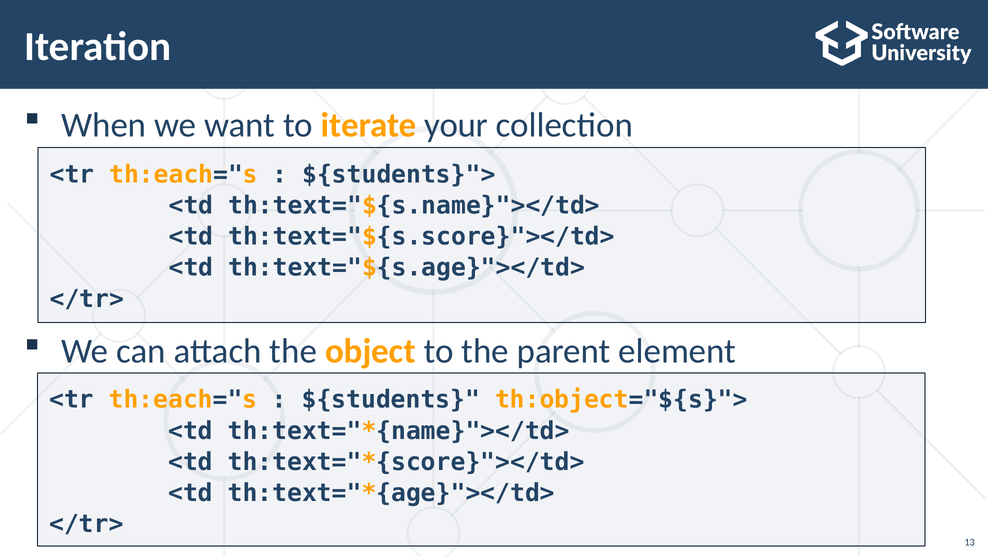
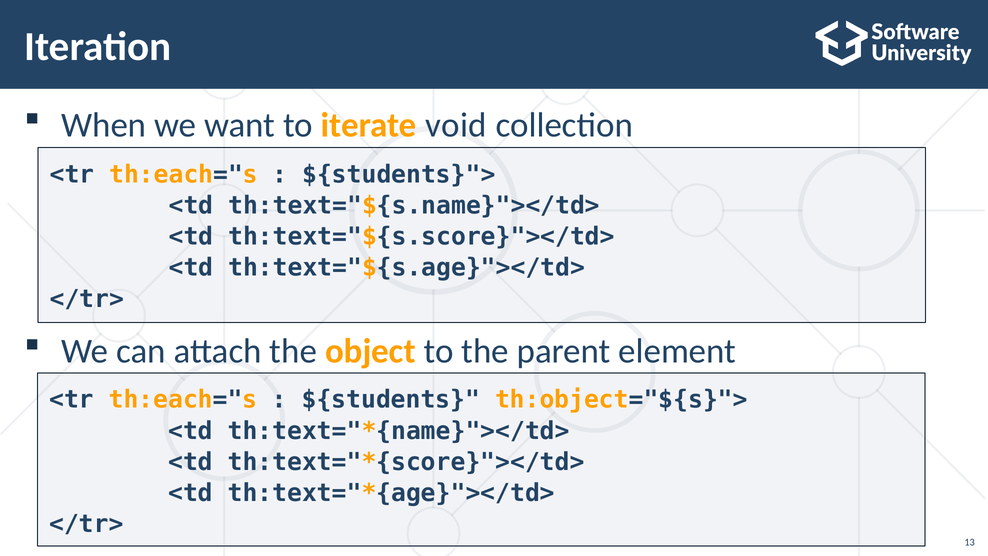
your: your -> void (456, 125)
